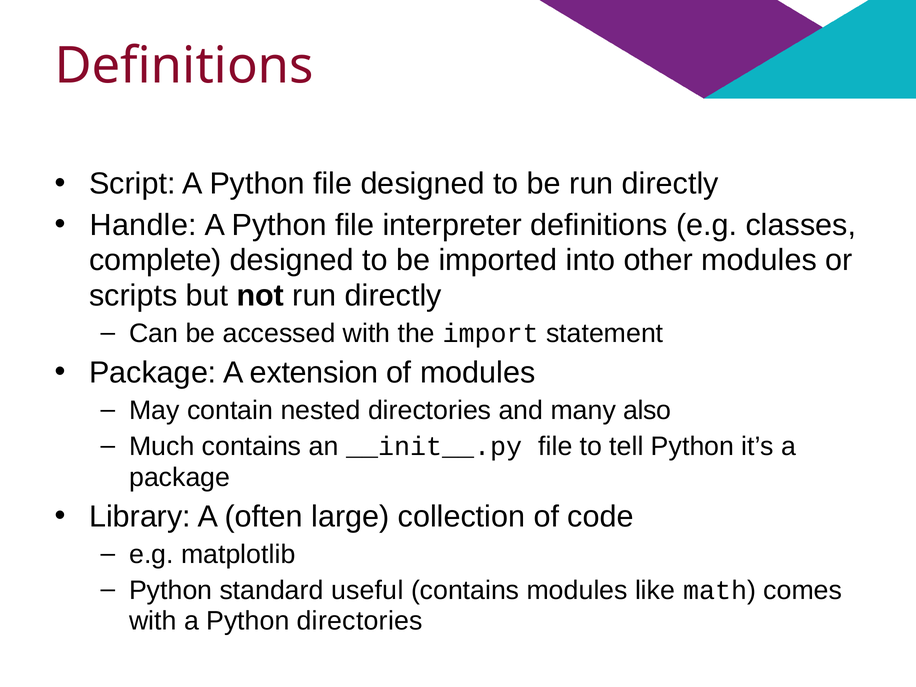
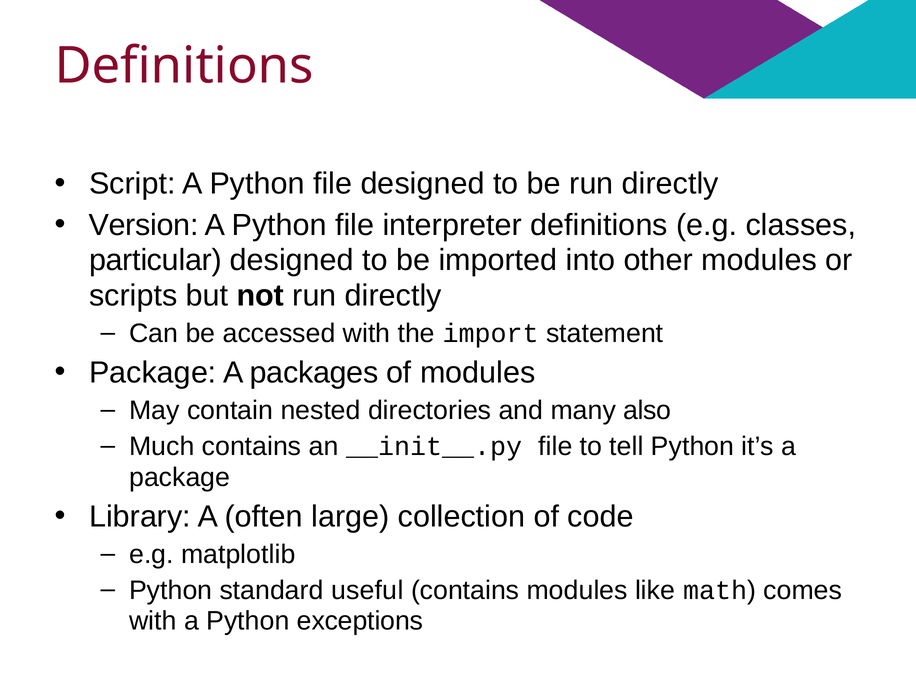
Handle: Handle -> Version (144, 225)
complete: complete -> particular (155, 260)
extension: extension -> packages (314, 373)
Python directories: directories -> exceptions (360, 621)
